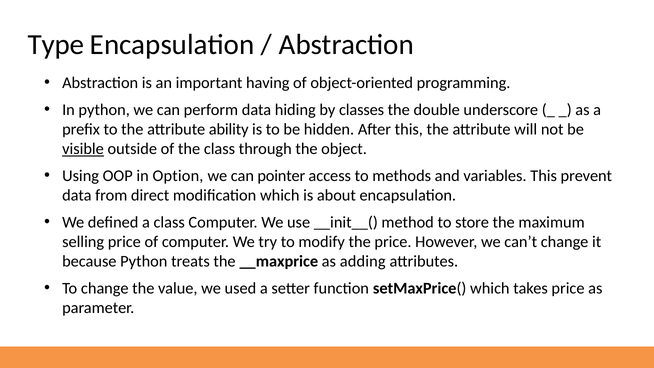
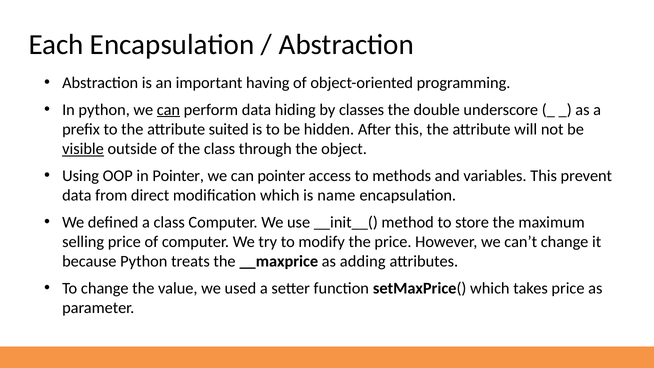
Type: Type -> Each (56, 45)
can underline: none -> present (168, 110)
ability: ability -> suited (229, 129)
in Option: Option -> Pointer (178, 176)
about: about -> name (336, 195)
